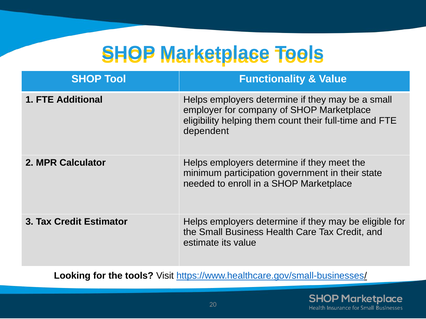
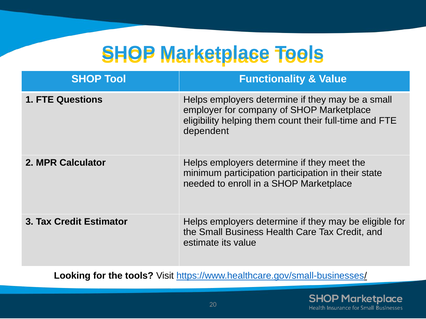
Additional: Additional -> Questions (80, 100)
participation government: government -> participation (303, 173)
